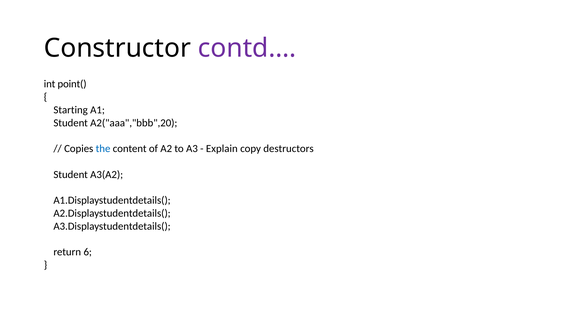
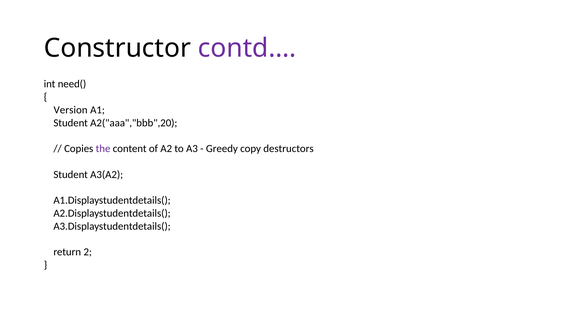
point(: point( -> need( (72, 84)
Starting: Starting -> Version (71, 110)
the colour: blue -> purple (103, 149)
Explain: Explain -> Greedy (222, 149)
6: 6 -> 2 (88, 252)
